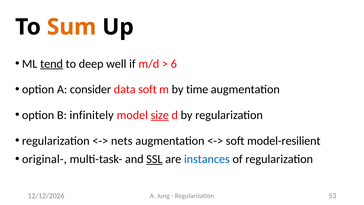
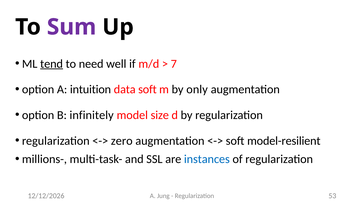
Sum colour: orange -> purple (72, 27)
deep: deep -> need (91, 64)
6: 6 -> 7 (174, 64)
consider: consider -> intuition (91, 89)
time: time -> only (197, 89)
size underline: present -> none (160, 115)
nets: nets -> zero (122, 141)
original-: original- -> millions- (44, 159)
SSL underline: present -> none (154, 159)
